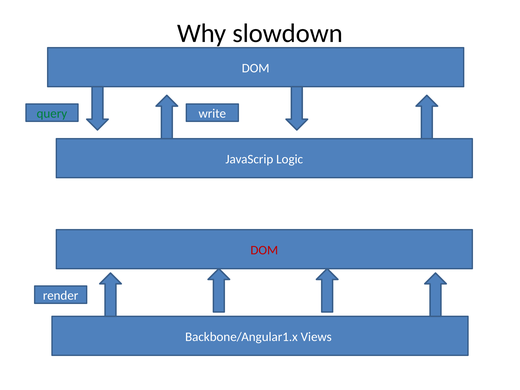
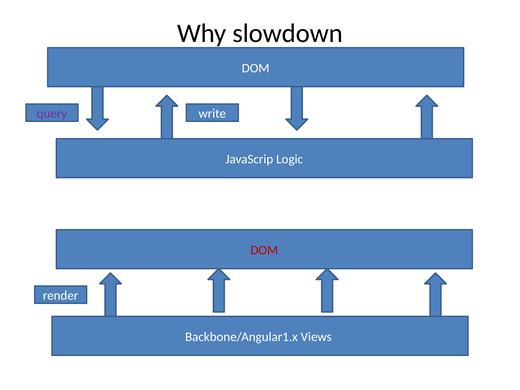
query colour: green -> purple (52, 114)
